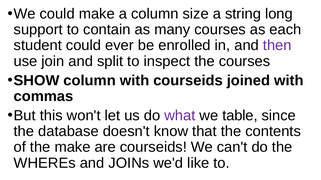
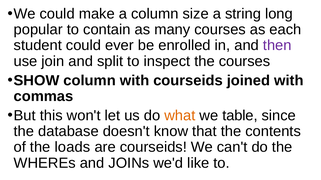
support: support -> popular (38, 30)
what colour: purple -> orange (180, 116)
the make: make -> loads (72, 148)
